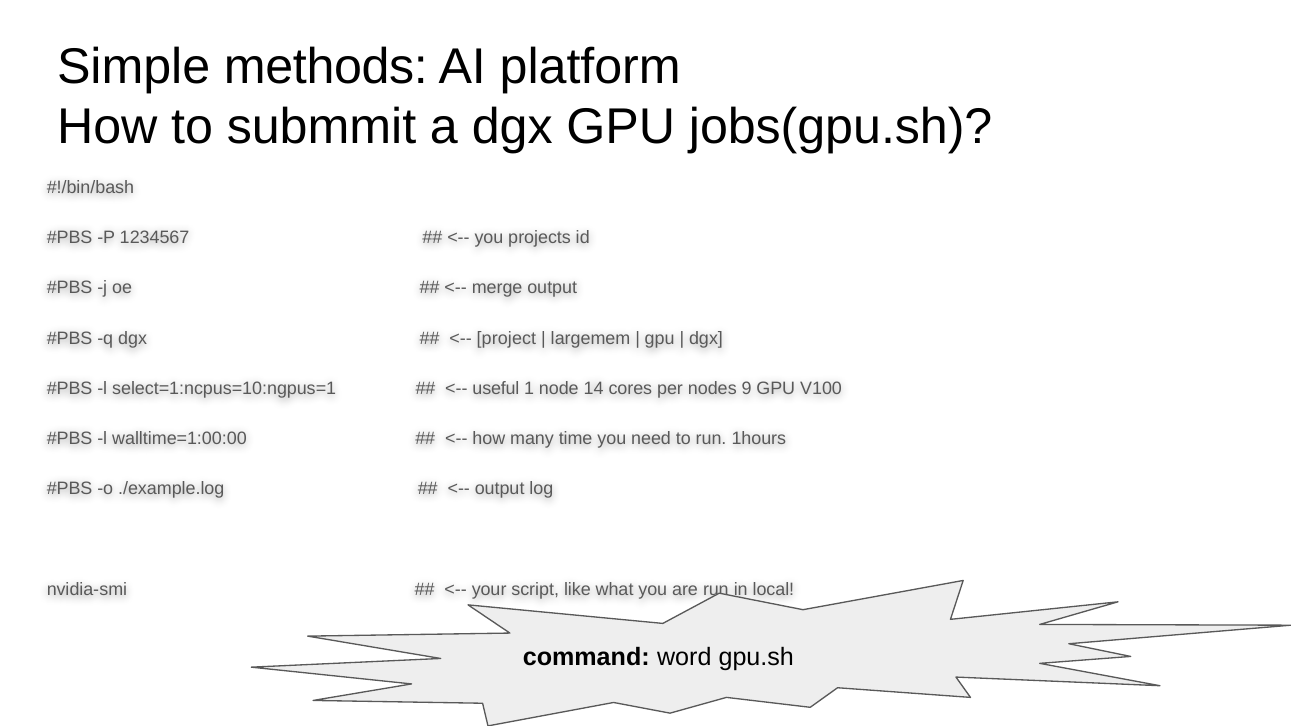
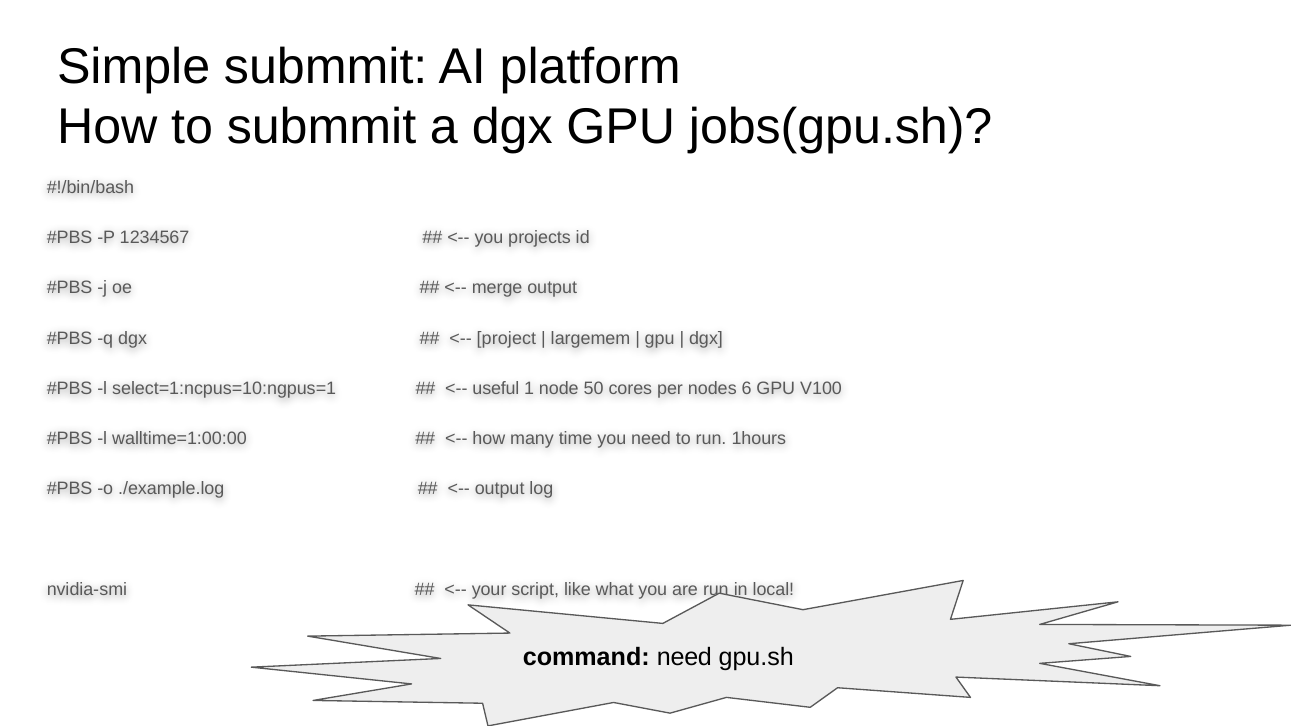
Simple methods: methods -> submmit (326, 67)
14: 14 -> 50 (594, 388)
9: 9 -> 6 (746, 388)
command word: word -> need (684, 657)
